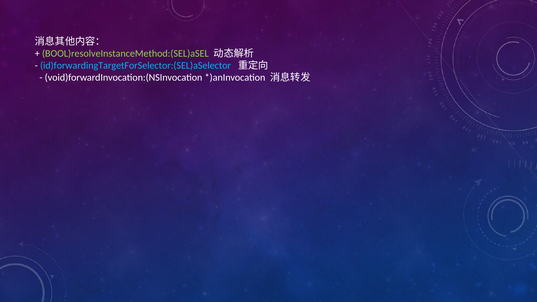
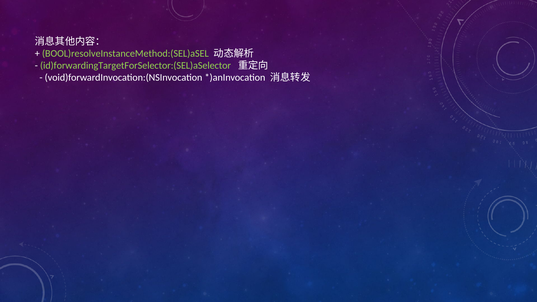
id)forwardingTargetForSelector:(SEL)aSelector colour: light blue -> light green (136, 66)
